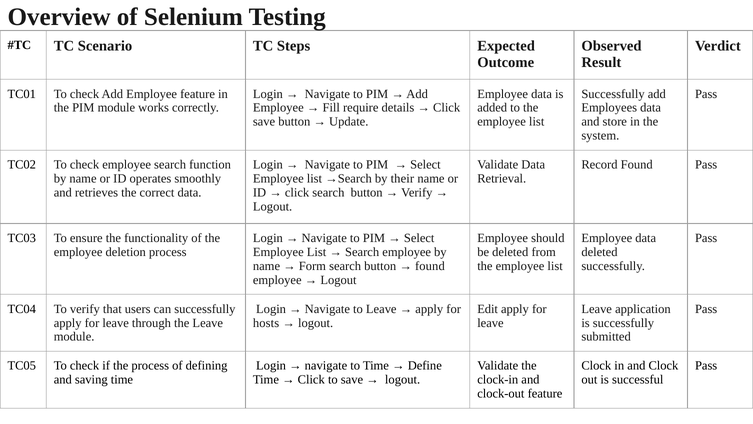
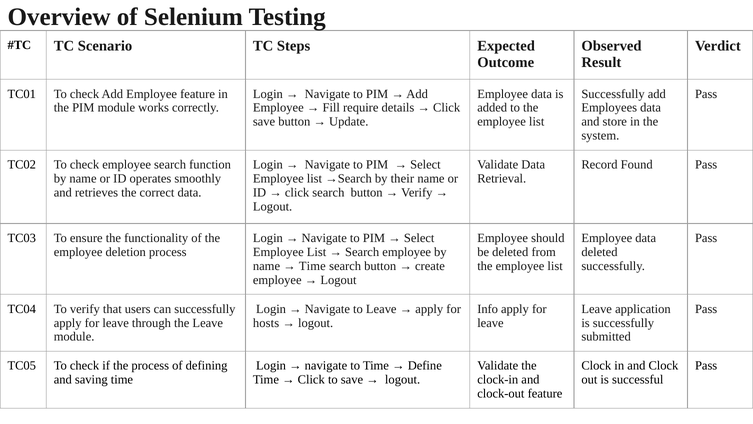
Form: Form -> Time (312, 266)
found: found -> create (430, 266)
Edit: Edit -> Info (488, 309)
